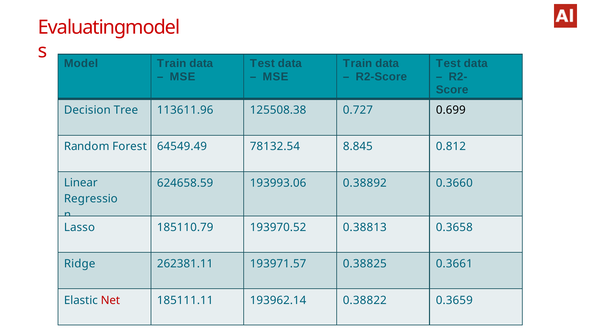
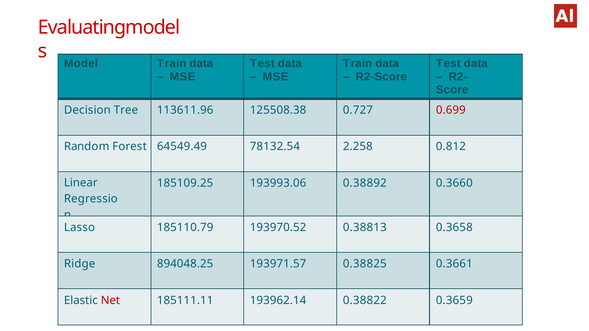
0.699 colour: black -> red (451, 110)
8.845: 8.845 -> 2.258 (358, 147)
624658.59: 624658.59 -> 185109.25 (185, 183)
262381.11: 262381.11 -> 894048.25 (185, 264)
